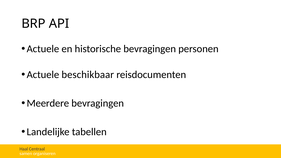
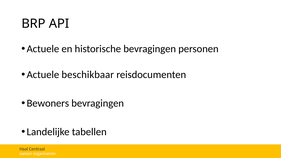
Meerdere: Meerdere -> Bewoners (48, 103)
